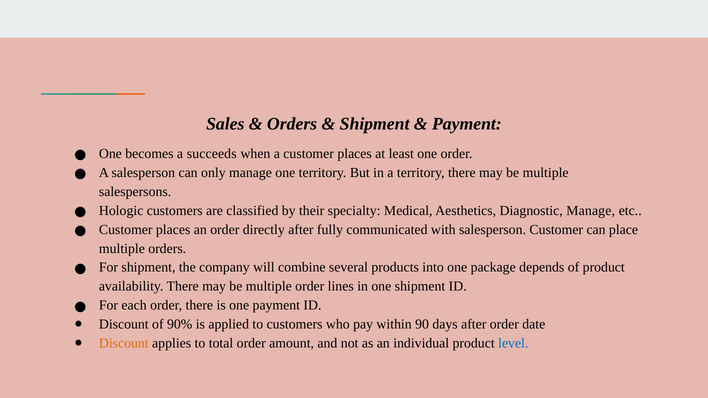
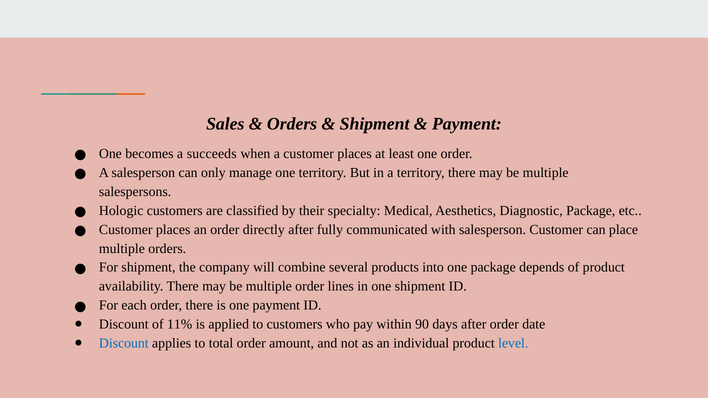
Diagnostic Manage: Manage -> Package (591, 211)
90%: 90% -> 11% (180, 325)
Discount colour: orange -> blue (124, 344)
